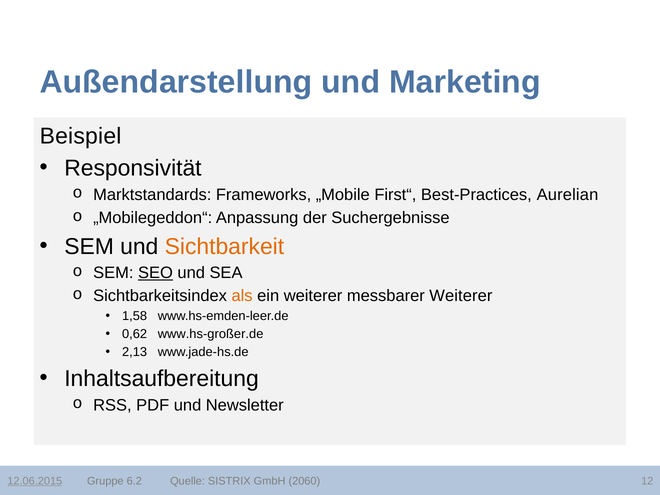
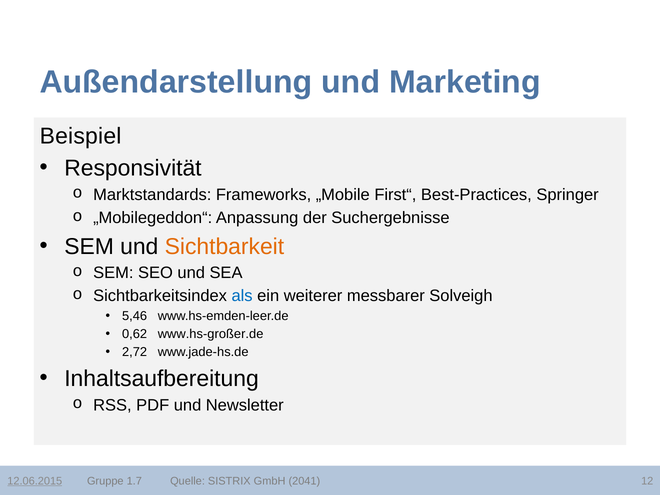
Aurelian: Aurelian -> Springer (568, 195)
SEO underline: present -> none (155, 273)
als colour: orange -> blue (242, 296)
messbarer Weiterer: Weiterer -> Solveigh (461, 296)
1,58: 1,58 -> 5,46 (135, 316)
2,13: 2,13 -> 2,72 (135, 352)
6.2: 6.2 -> 1.7 (134, 481)
2060: 2060 -> 2041 (304, 481)
